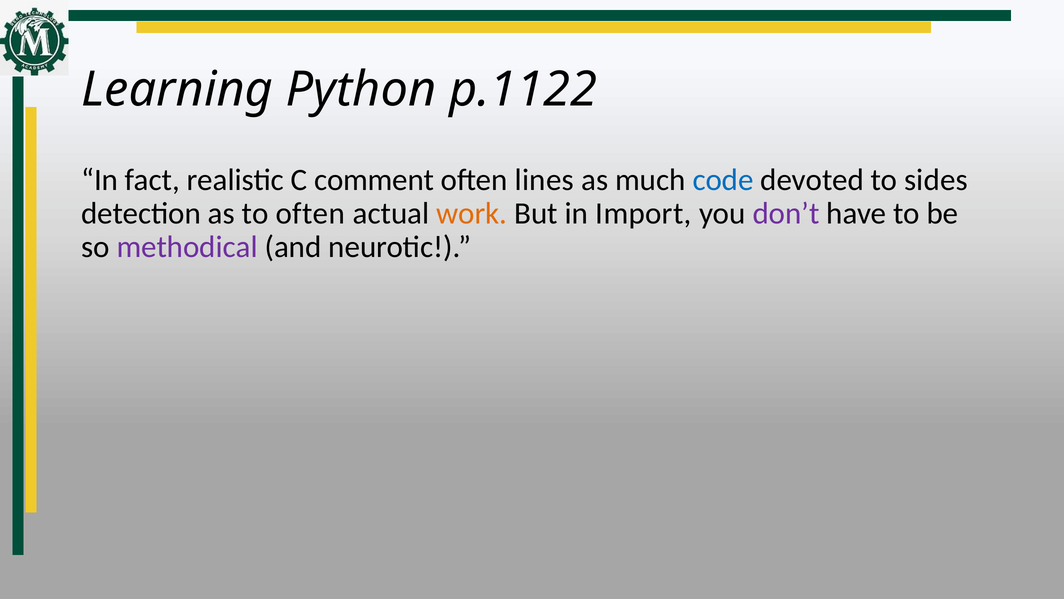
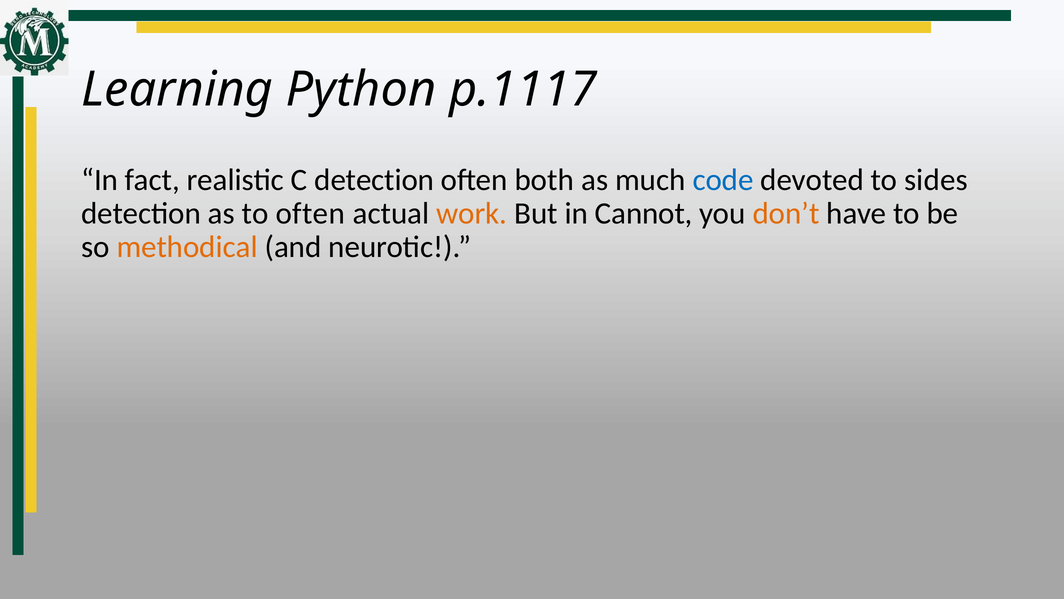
p.1122: p.1122 -> p.1117 (523, 89)
C comment: comment -> detection (374, 180)
lines: lines -> both (544, 180)
Import: Import -> Cannot (644, 213)
don’t colour: purple -> orange (786, 213)
methodical colour: purple -> orange (187, 247)
